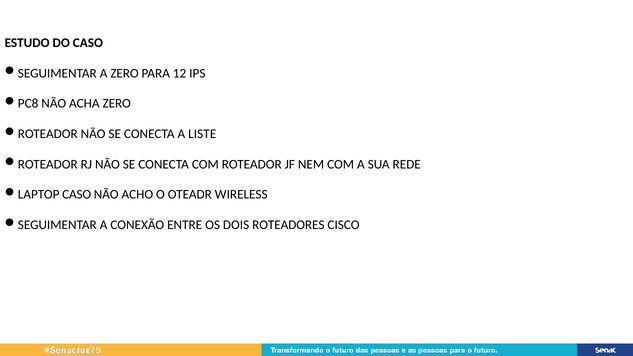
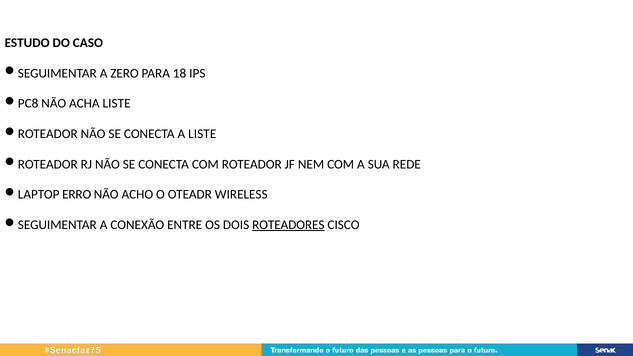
12: 12 -> 18 (180, 73)
ACHA ZERO: ZERO -> LISTE (117, 104)
LAPTOP CASO: CASO -> ERRO (77, 195)
ROTEADORES underline: none -> present (288, 225)
